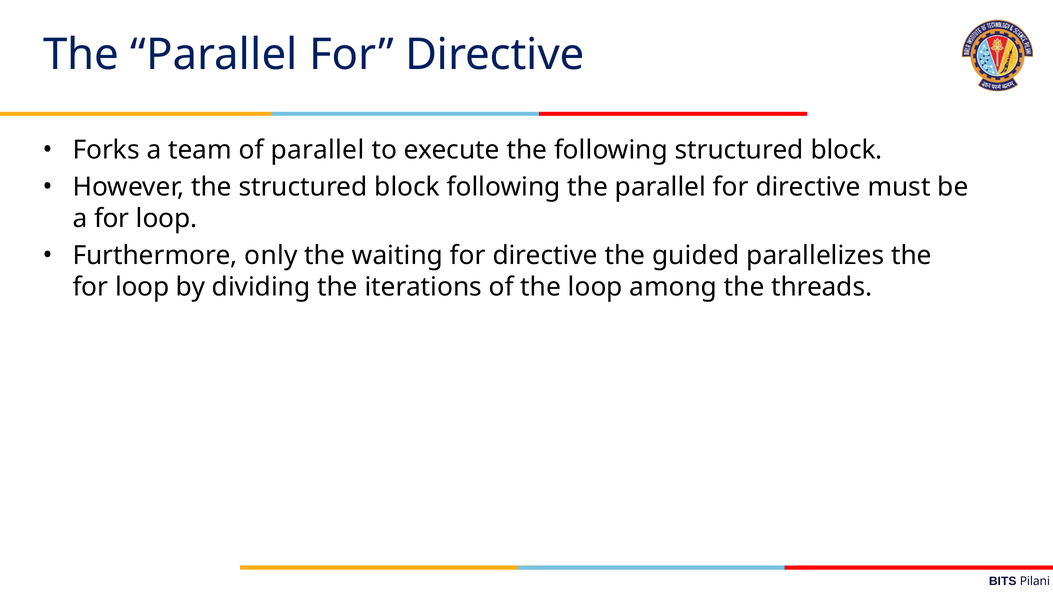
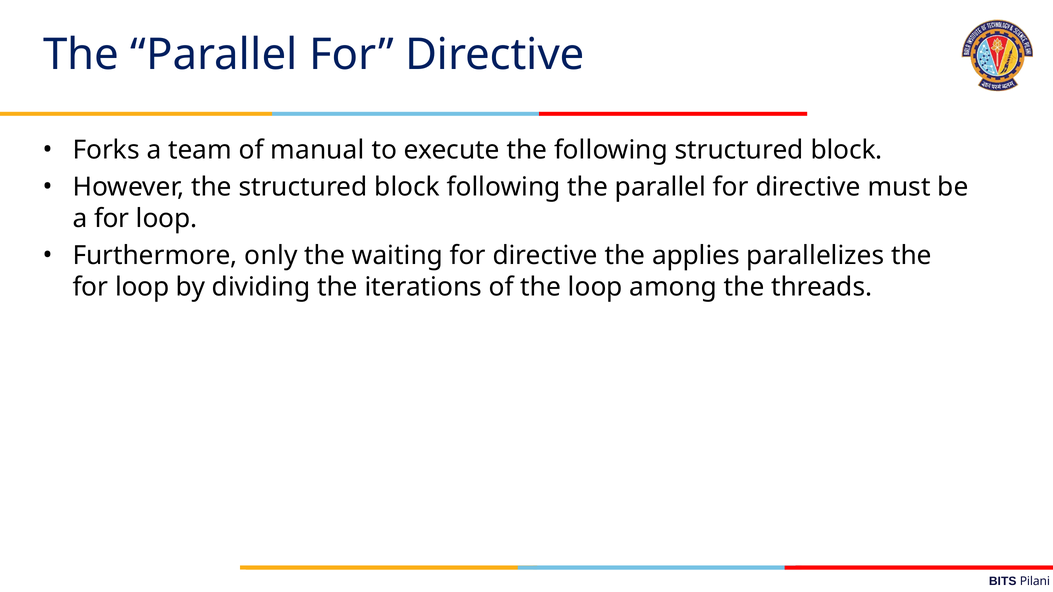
of parallel: parallel -> manual (317, 150)
guided: guided -> applies (696, 256)
